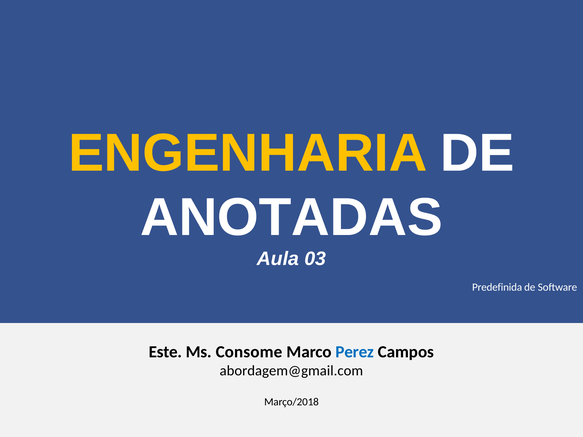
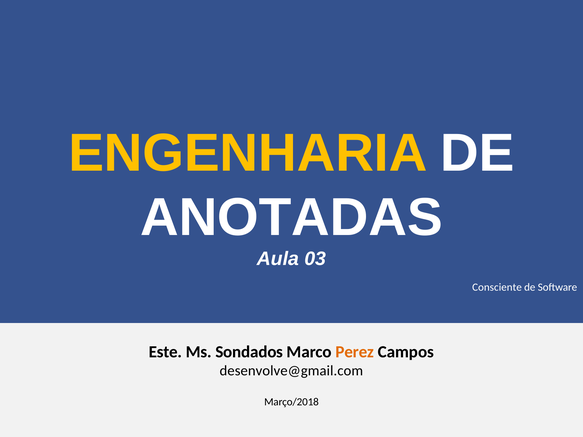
Predefinida: Predefinida -> Consciente (497, 287)
Consome: Consome -> Sondados (249, 352)
Perez colour: blue -> orange (355, 352)
abordagem@gmail.com: abordagem@gmail.com -> desenvolve@gmail.com (291, 371)
